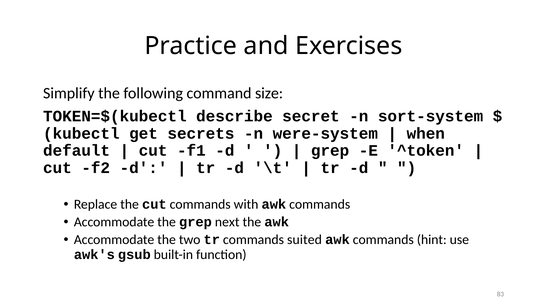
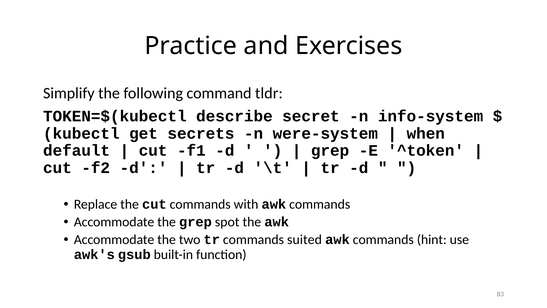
size: size -> tldr (269, 93)
sort-system: sort-system -> info-system (431, 116)
next: next -> spot (227, 222)
